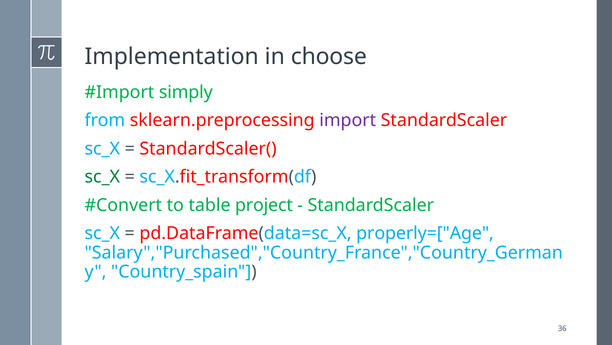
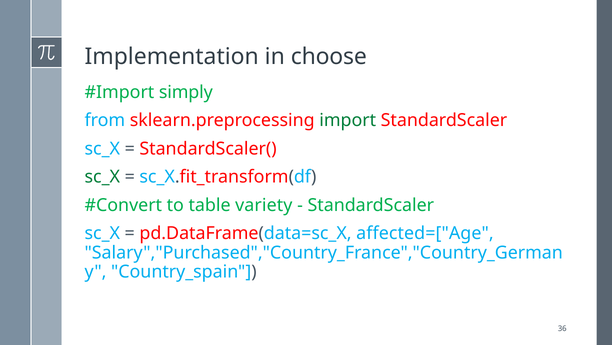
import colour: purple -> green (348, 120)
project: project -> variety (264, 205)
properly=["Age: properly=["Age -> affected=["Age (425, 233)
